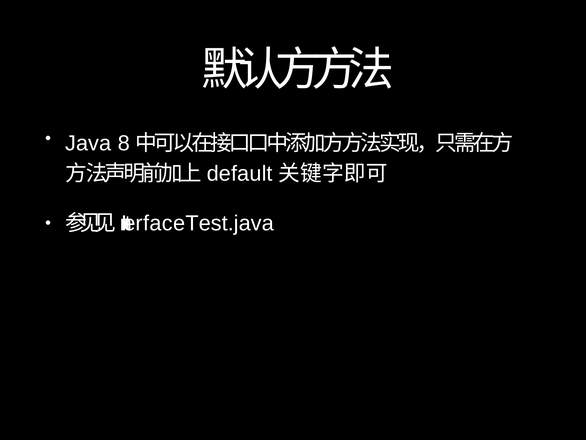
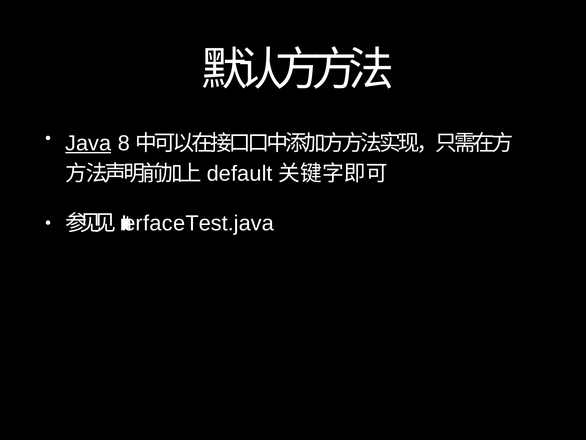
Java underline: none -> present (88, 143)
